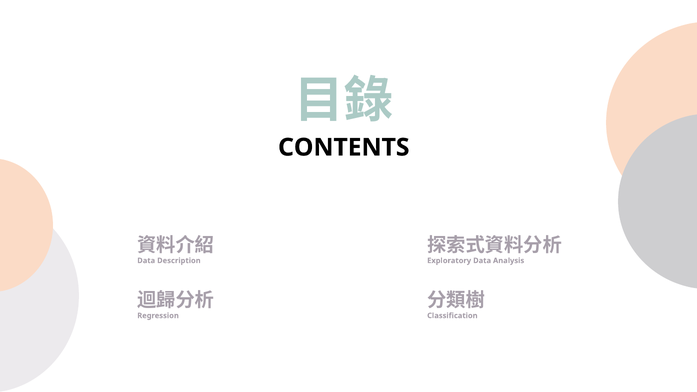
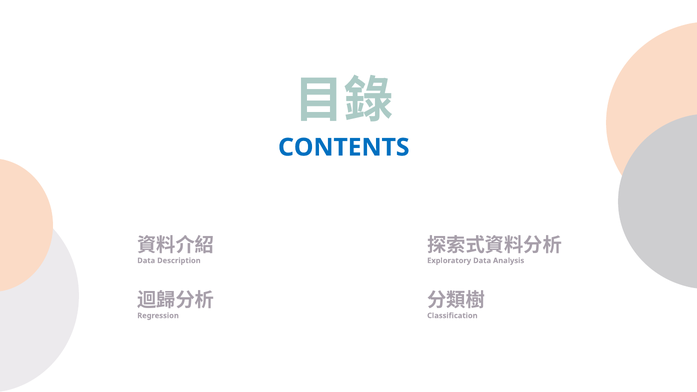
CONTENTS colour: black -> blue (344, 147)
